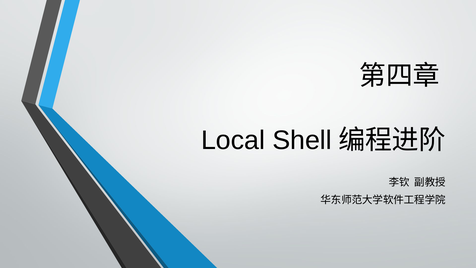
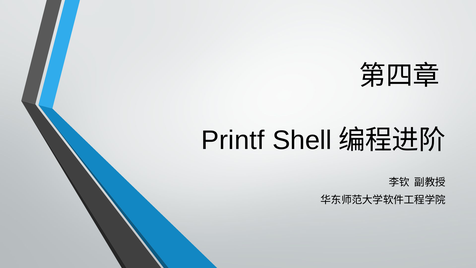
Local: Local -> Printf (233, 140)
